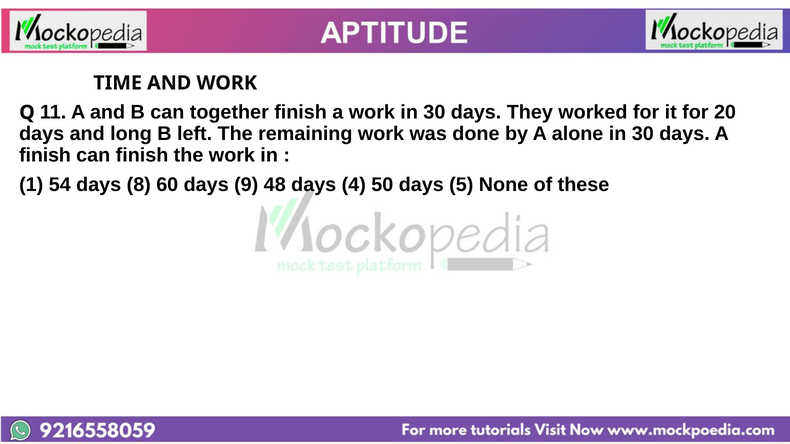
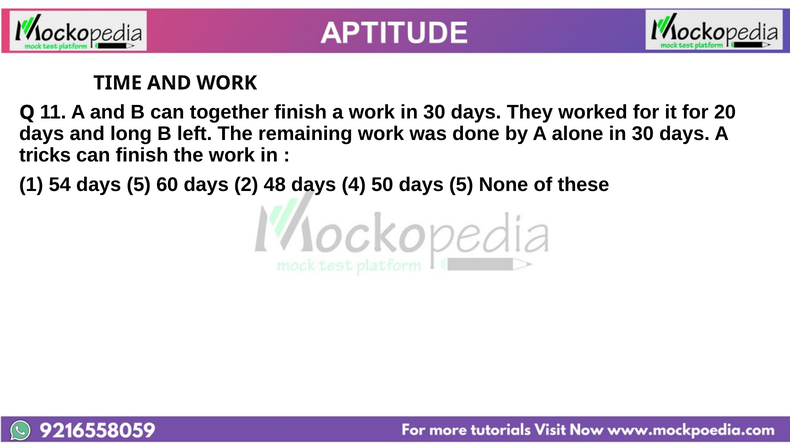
finish: finish -> tricks (45, 155)
54 days 8: 8 -> 5 (139, 185)
9: 9 -> 2 (246, 185)
